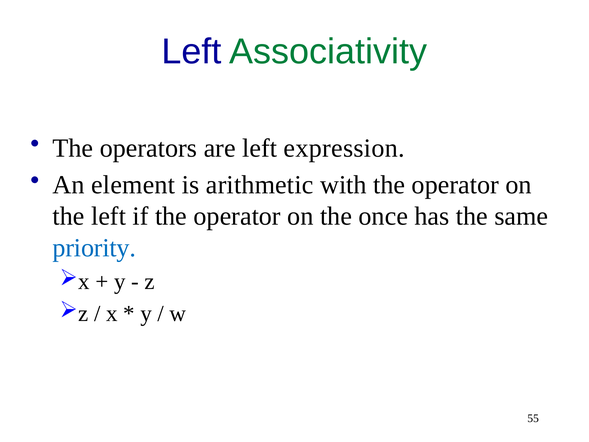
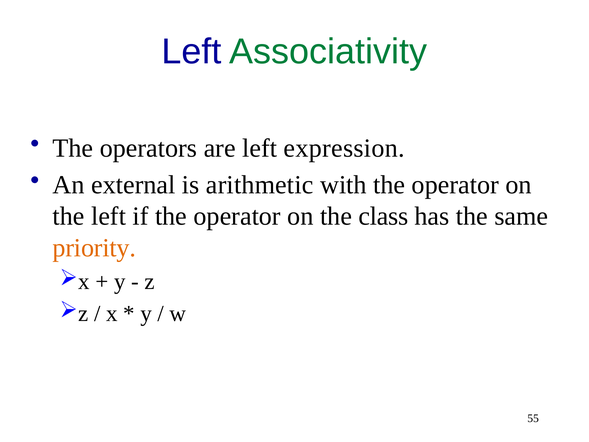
element: element -> external (133, 185)
once: once -> class (383, 216)
priority colour: blue -> orange (94, 248)
